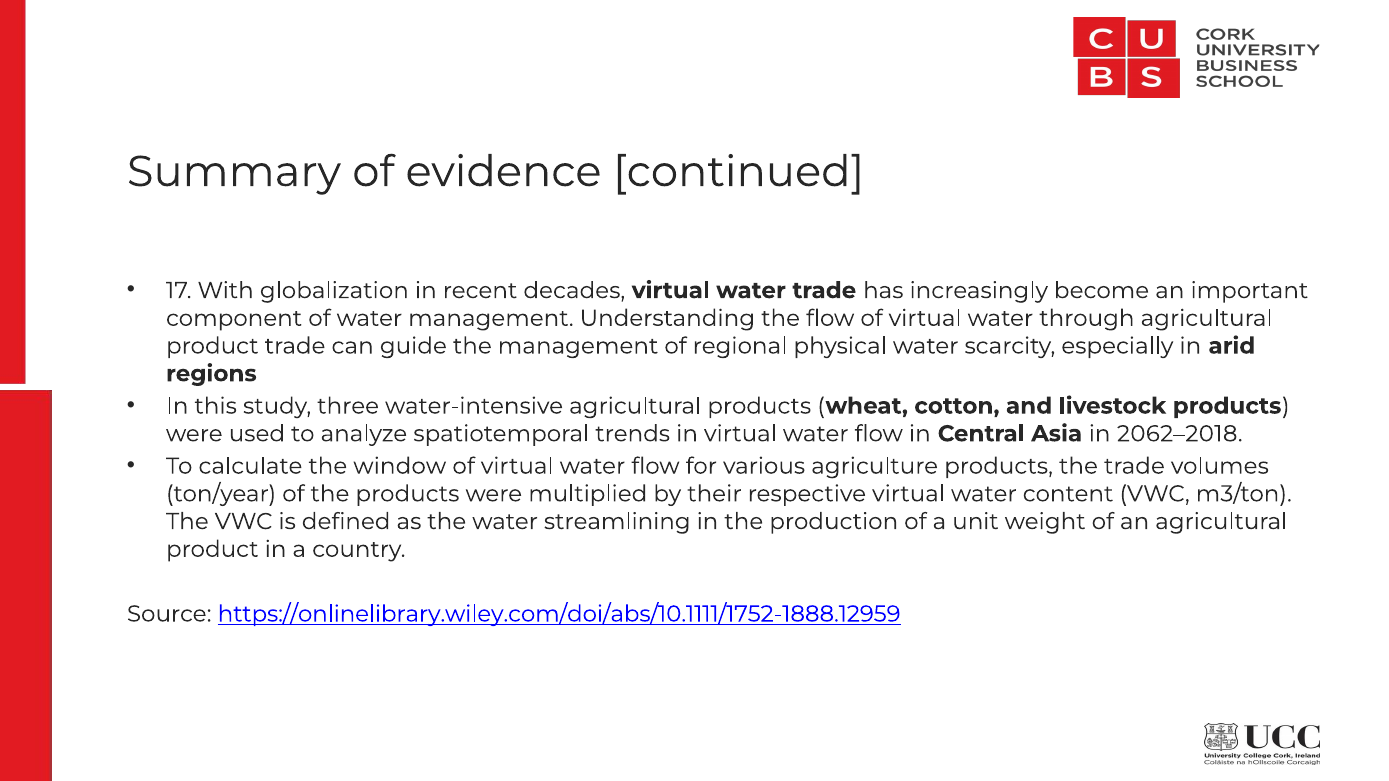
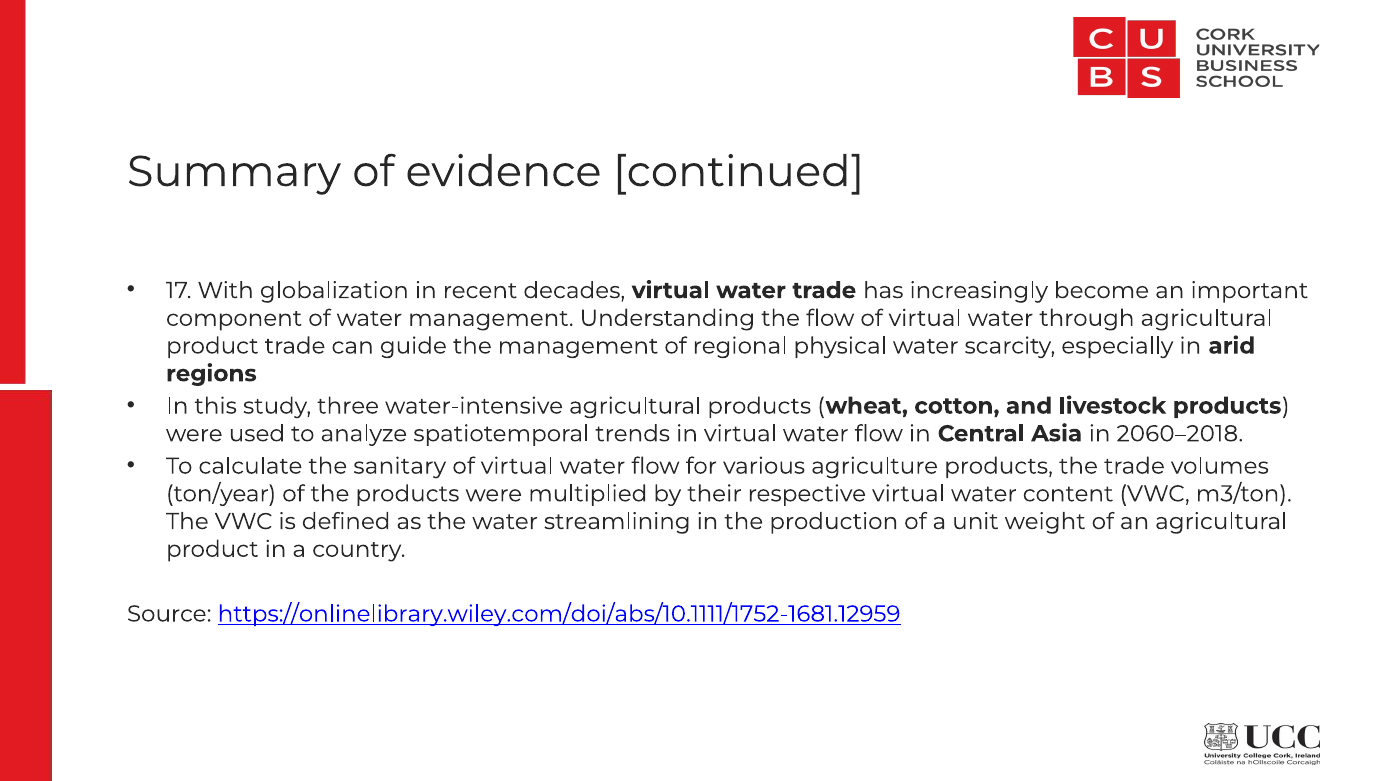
2062–2018: 2062–2018 -> 2060–2018 (1180, 434)
window: window -> sanitary (400, 466)
https://onlinelibrary.wiley.com/doi/abs/10.1111/1752-1888.12959: https://onlinelibrary.wiley.com/doi/abs/10.1111/1752-1888.12959 -> https://onlinelibrary.wiley.com/doi/abs/10.1111/1752-1681.12959 (559, 614)
